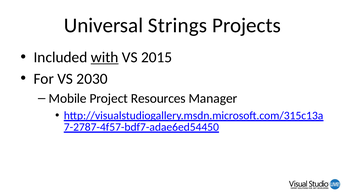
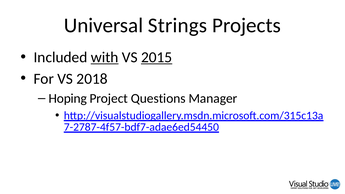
2015 underline: none -> present (157, 57)
2030: 2030 -> 2018 (92, 79)
Mobile: Mobile -> Hoping (68, 99)
Resources: Resources -> Questions (158, 99)
